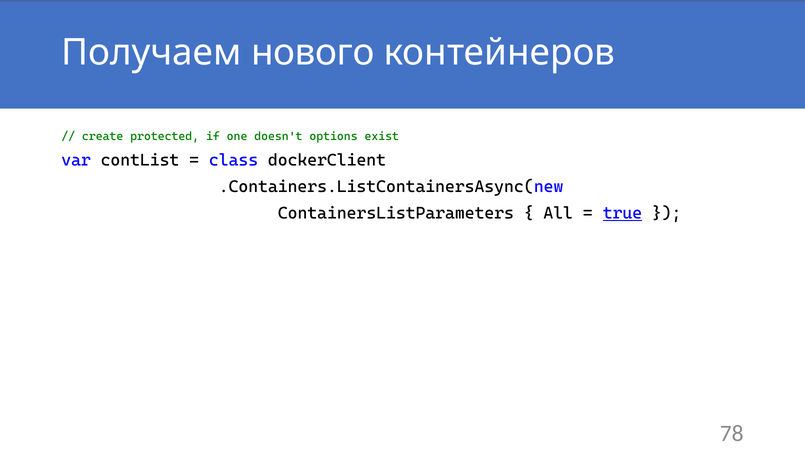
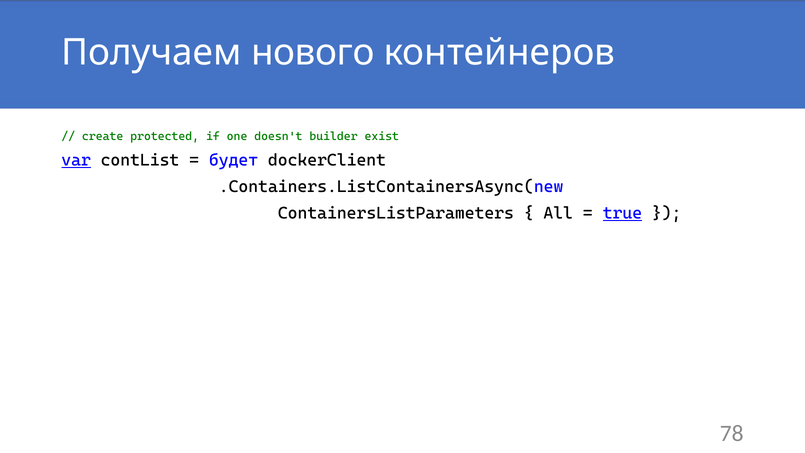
options: options -> builder (333, 136)
var underline: none -> present (76, 160)
class: class -> будет (234, 160)
